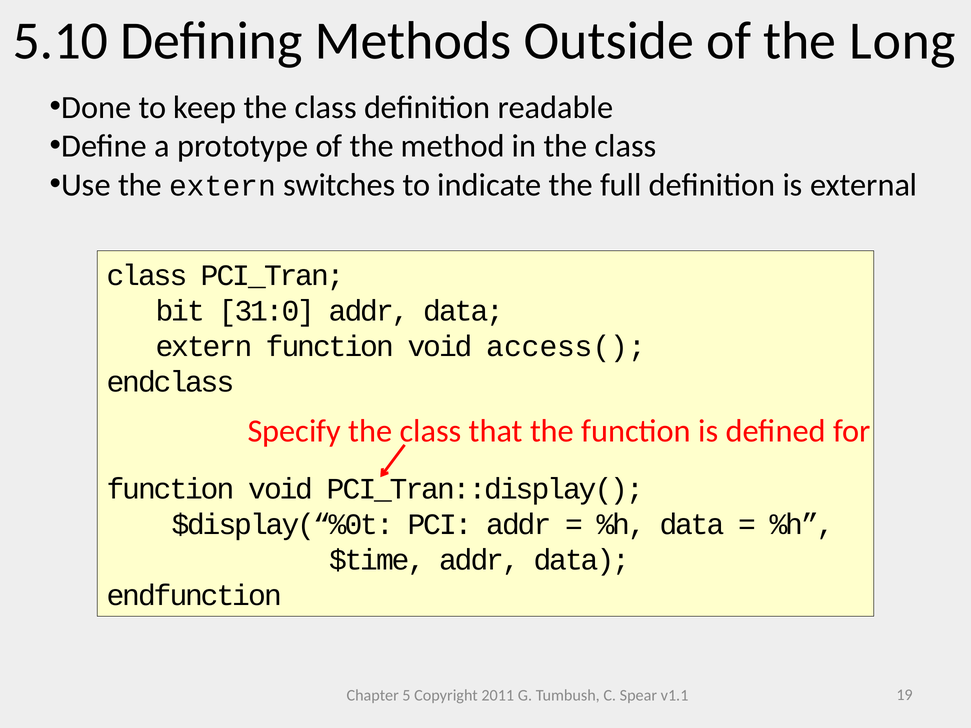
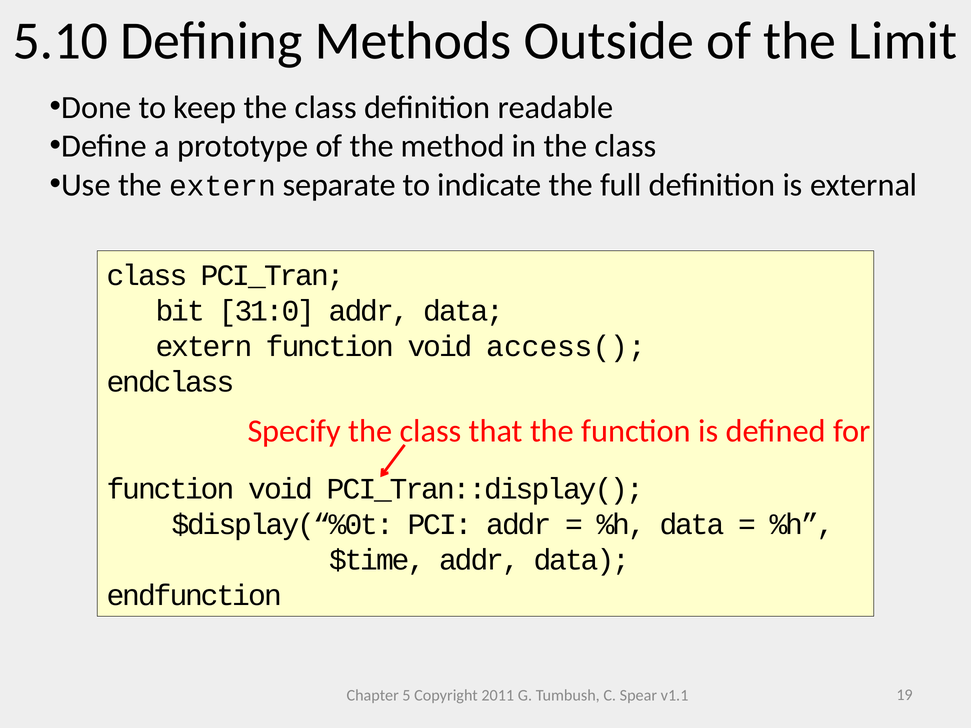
Long: Long -> Limit (903, 41)
switches: switches -> separate (339, 185)
